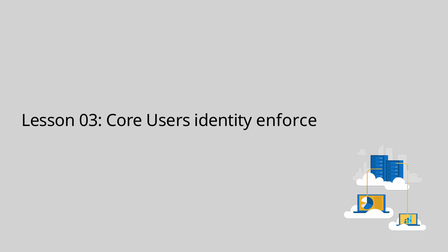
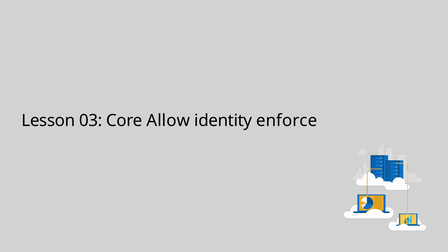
Users: Users -> Allow (168, 121)
